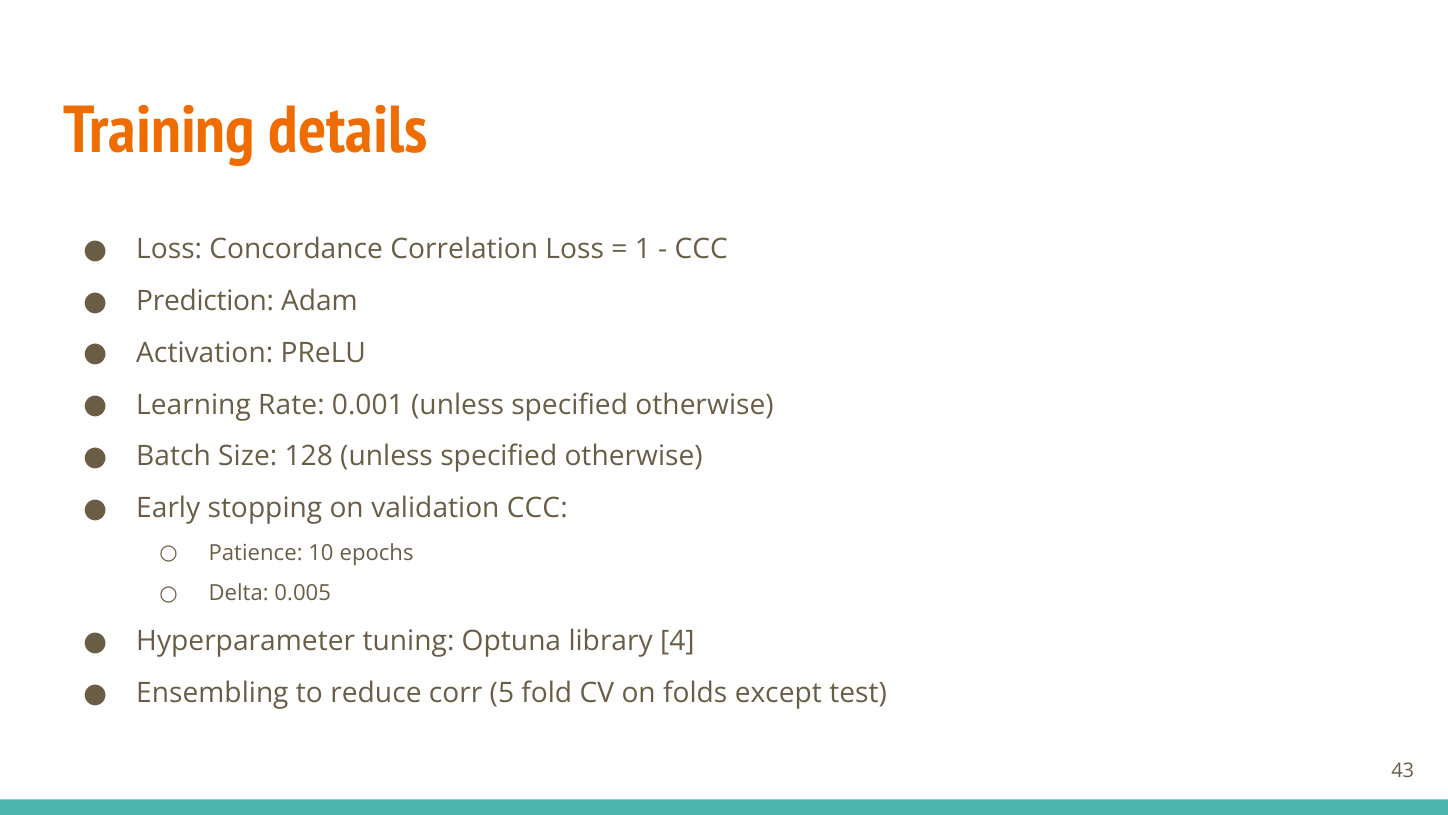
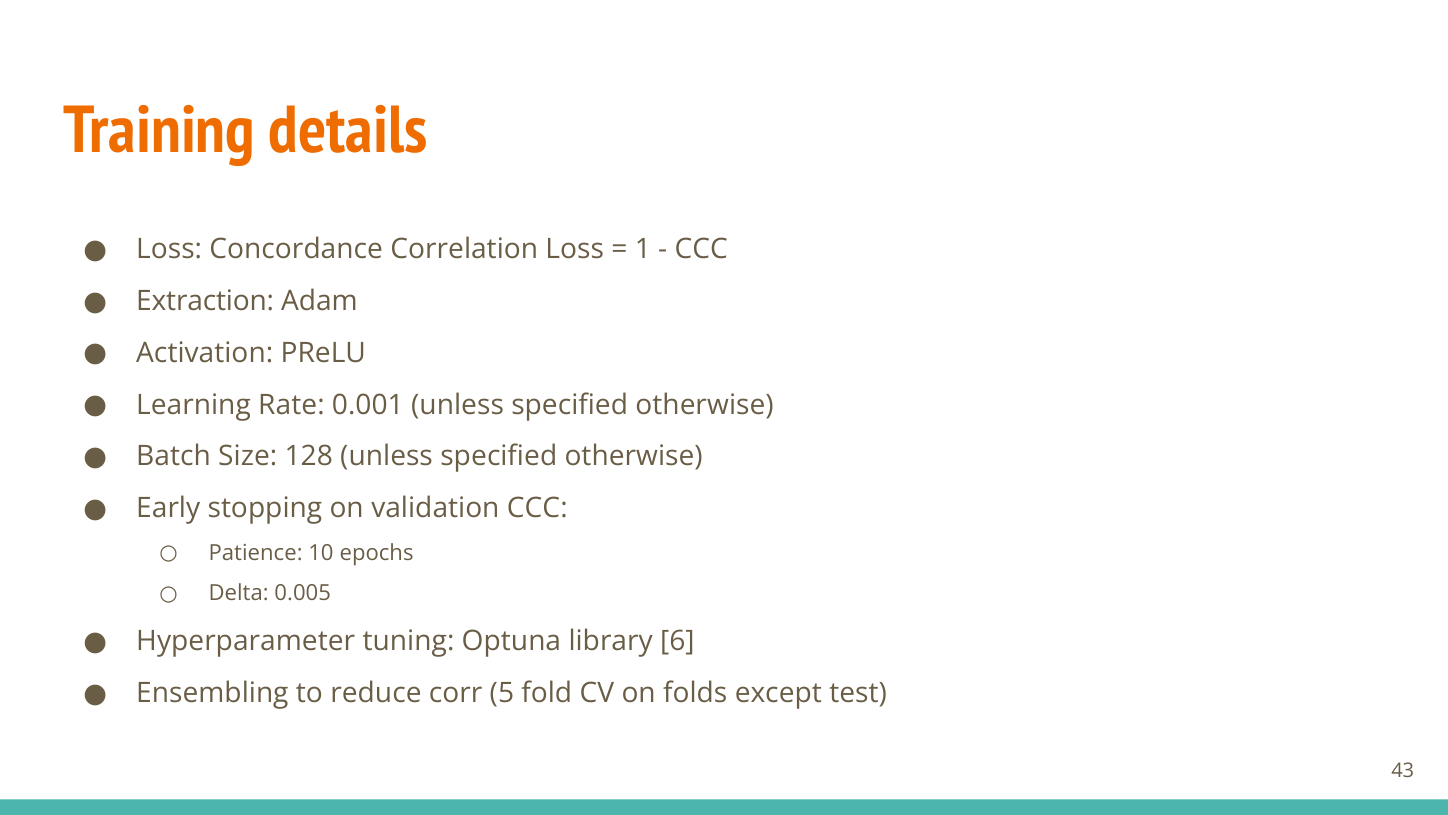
Prediction: Prediction -> Extraction (205, 301)
4: 4 -> 6 (677, 641)
